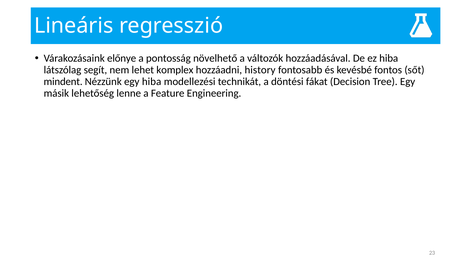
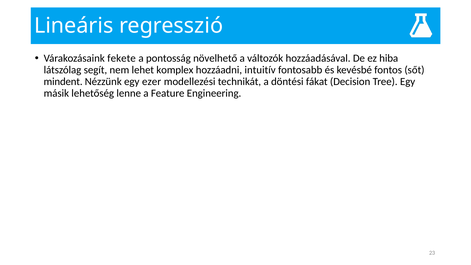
előnye: előnye -> fekete (122, 58)
history: history -> intuitív (260, 70)
egy hiba: hiba -> ezer (152, 82)
